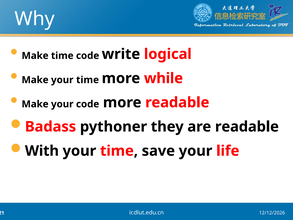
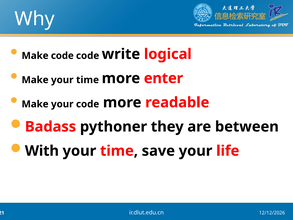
Make time: time -> code (62, 56)
while: while -> enter (163, 78)
are readable: readable -> between (247, 127)
